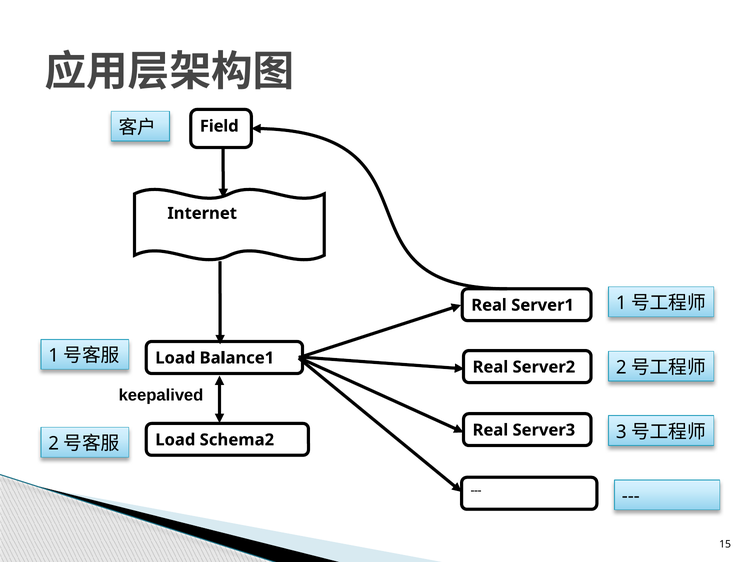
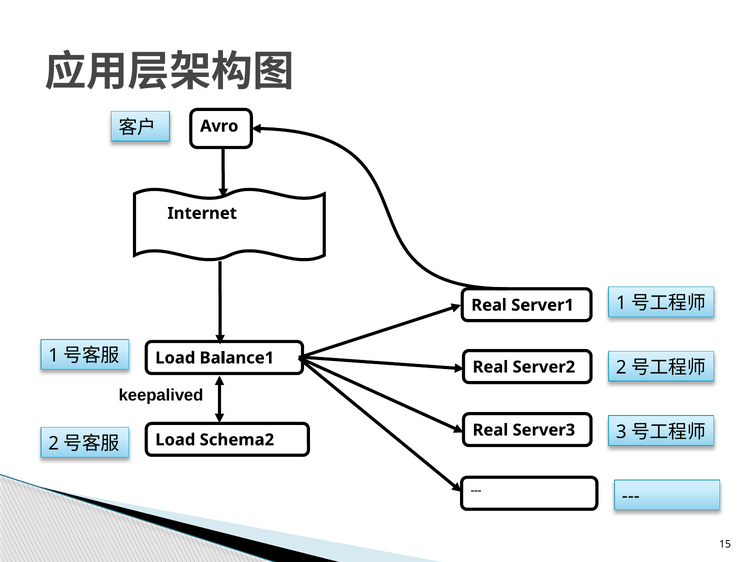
Field: Field -> Avro (219, 126)
